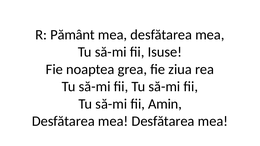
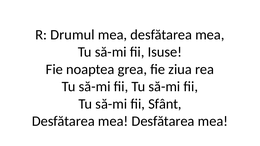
Pământ: Pământ -> Drumul (72, 35)
Amin: Amin -> Sfânt (165, 104)
